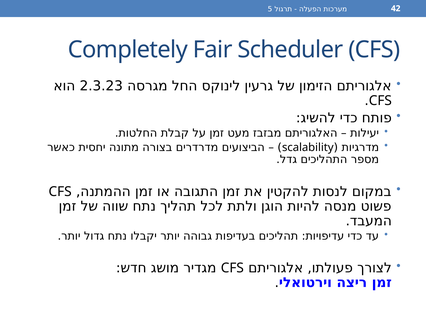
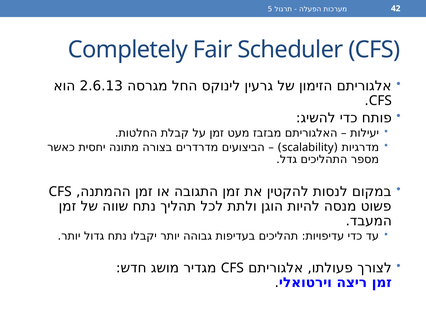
2.3.23: 2.3.23 -> 2.6.13 (101, 86)
